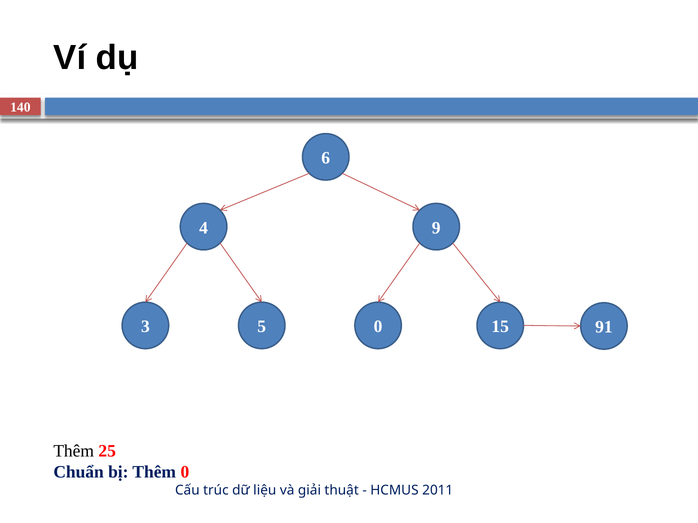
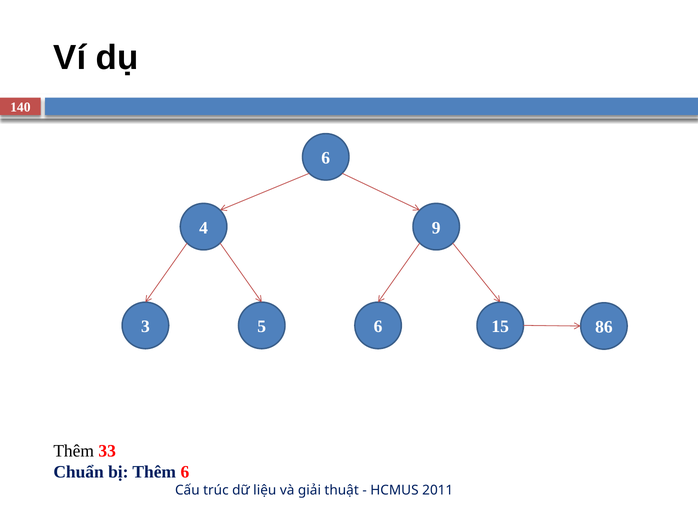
5 0: 0 -> 6 (378, 327)
91: 91 -> 86 (604, 327)
25: 25 -> 33 (107, 451)
Thêm 0: 0 -> 6 (185, 472)
